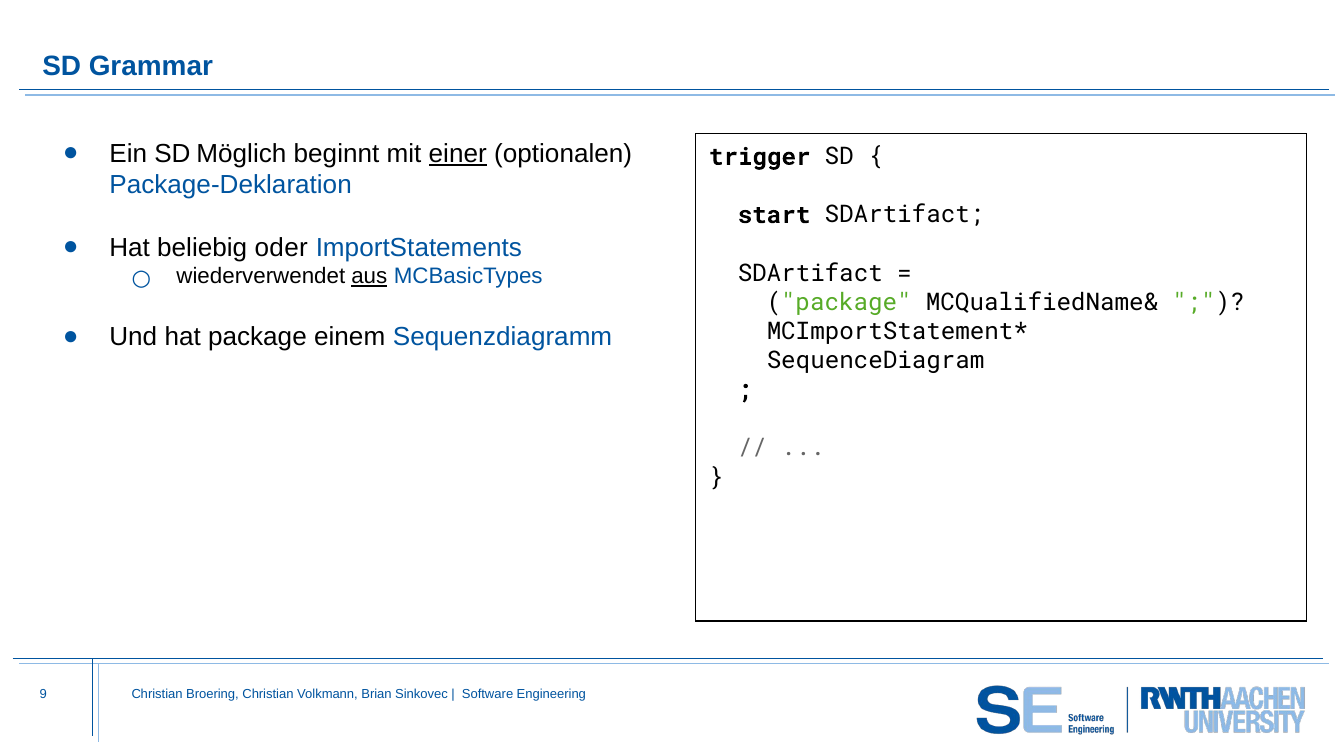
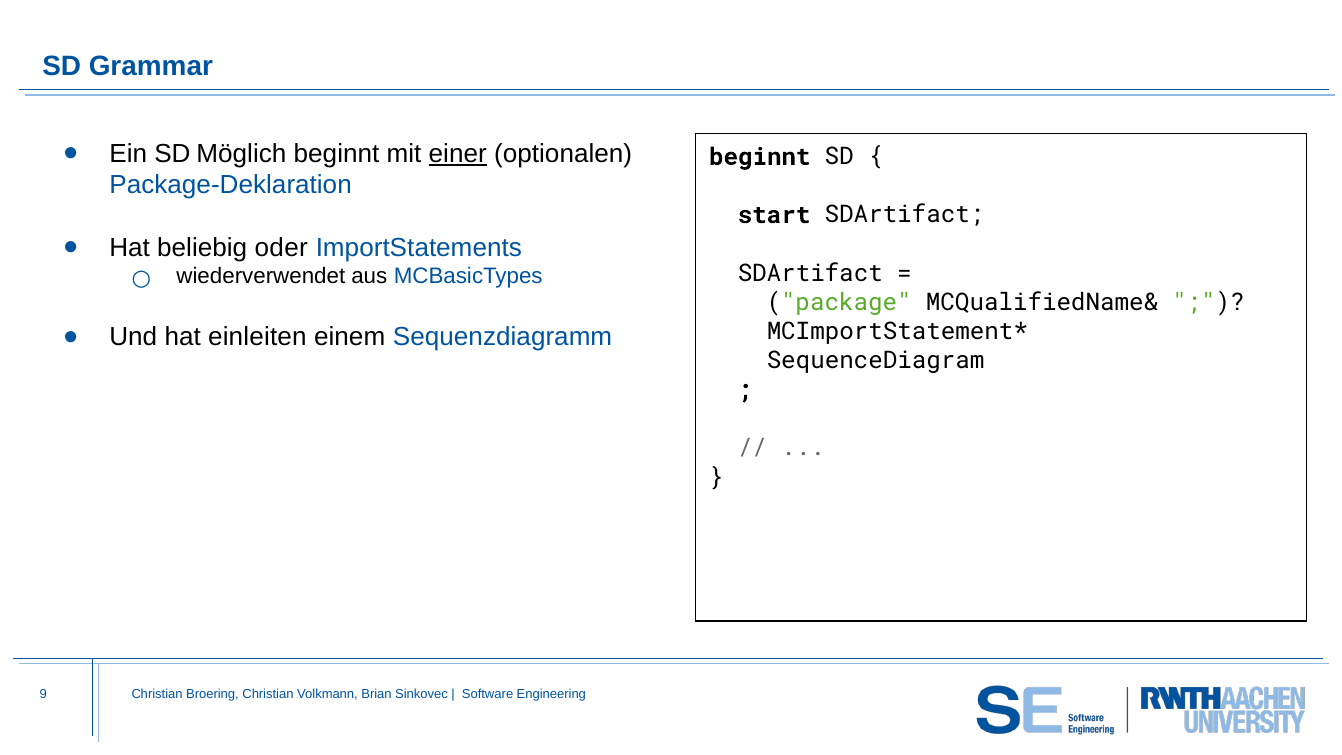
trigger: trigger -> beginnt (760, 157)
aus underline: present -> none (369, 276)
hat package: package -> einleiten (257, 337)
